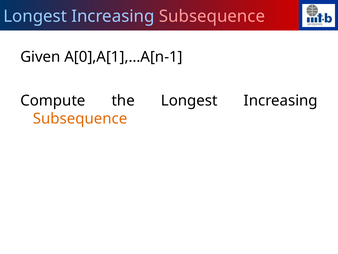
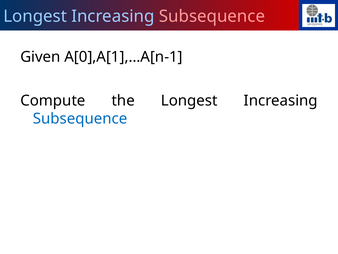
Subsequence colour: orange -> blue (80, 118)
